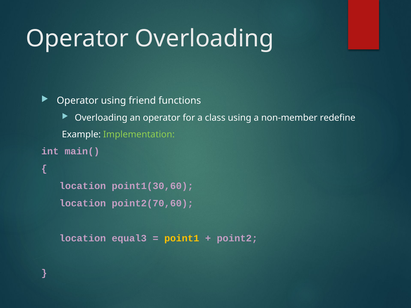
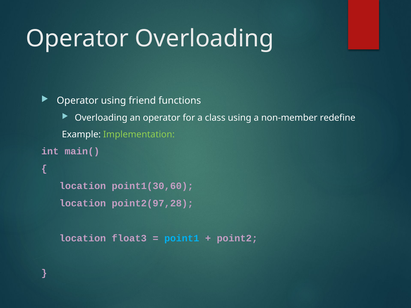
point2(70,60: point2(70,60 -> point2(97,28 (153, 204)
equal3: equal3 -> float3 (129, 238)
point1 colour: yellow -> light blue (182, 238)
